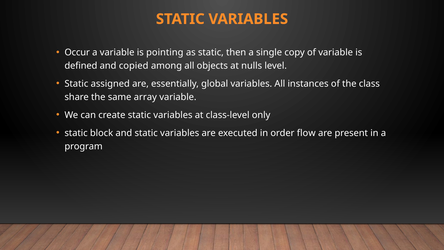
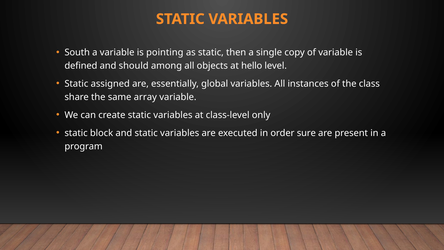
Occur: Occur -> South (77, 52)
copied: copied -> should (134, 66)
nulls: nulls -> hello (252, 66)
flow: flow -> sure (306, 133)
